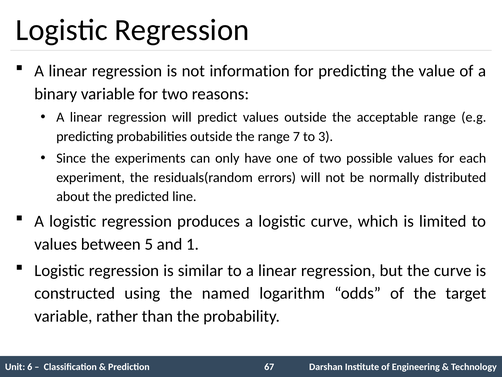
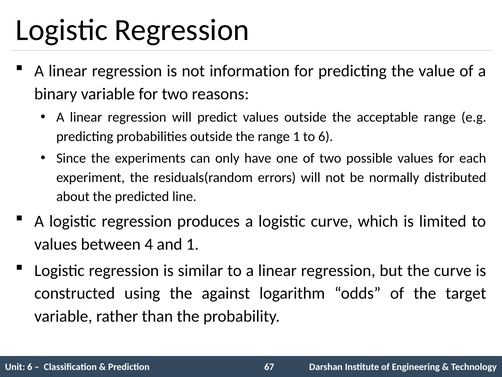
range 7: 7 -> 1 (296, 136)
to 3: 3 -> 6 (326, 136)
5: 5 -> 4 (149, 244)
named: named -> against (226, 293)
